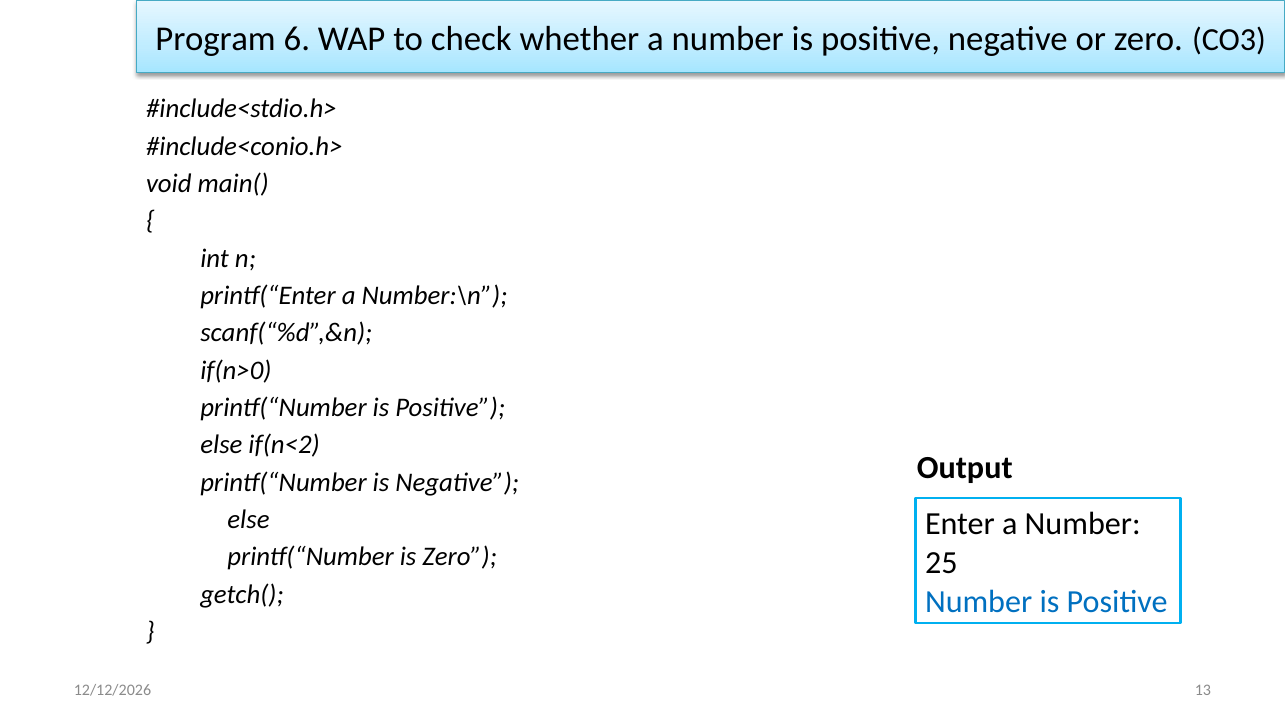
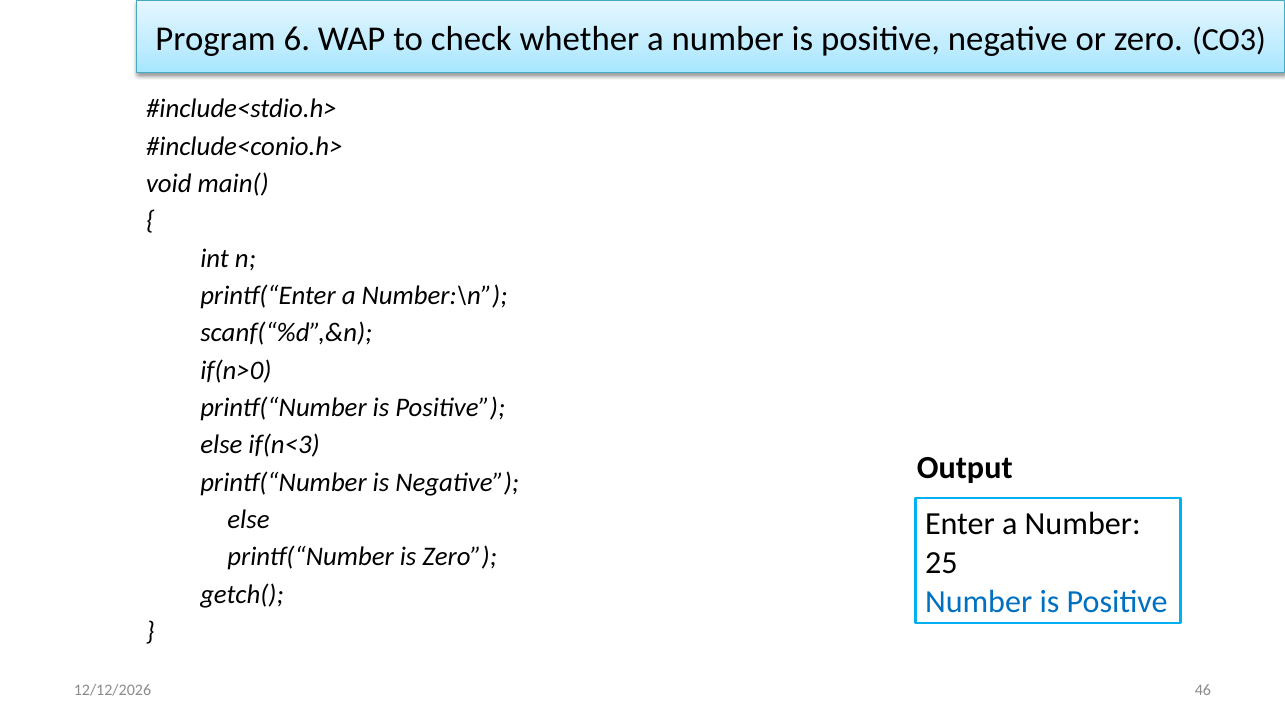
if(n<2: if(n<2 -> if(n<3 (284, 445)
13: 13 -> 46 (1203, 690)
